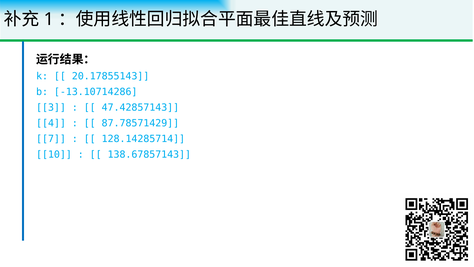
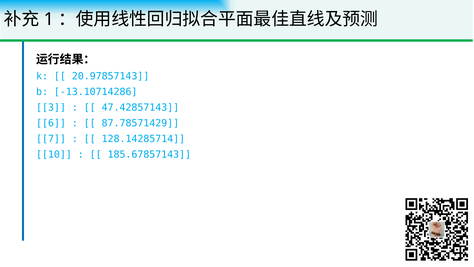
20.17855143: 20.17855143 -> 20.97857143 (111, 76)
4: 4 -> 6 (51, 123)
138.67857143: 138.67857143 -> 185.67857143 (149, 154)
